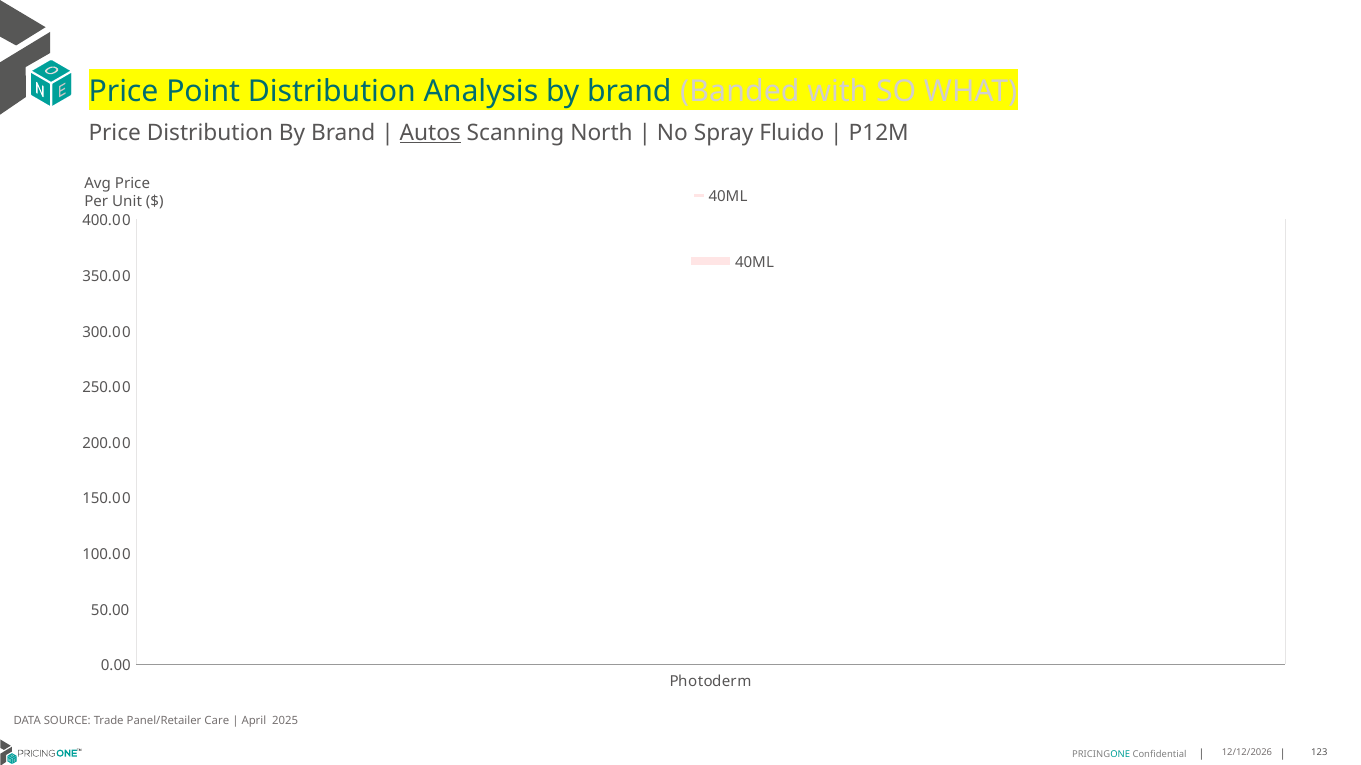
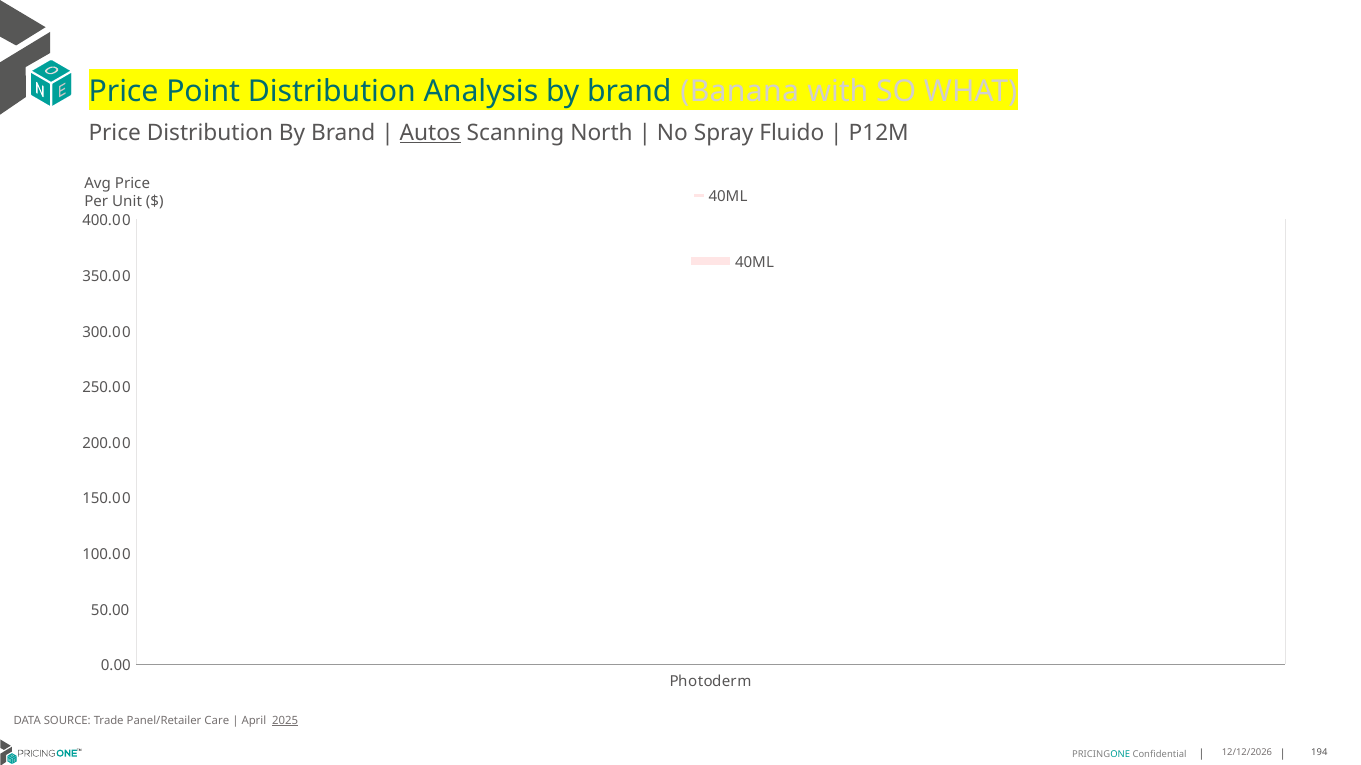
Banded: Banded -> Banana (740, 91)
2025 underline: none -> present (285, 721)
123: 123 -> 194 (1319, 753)
